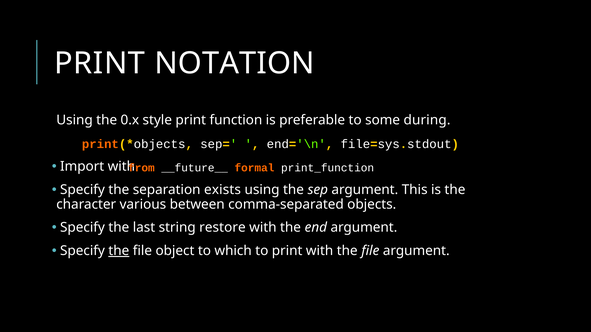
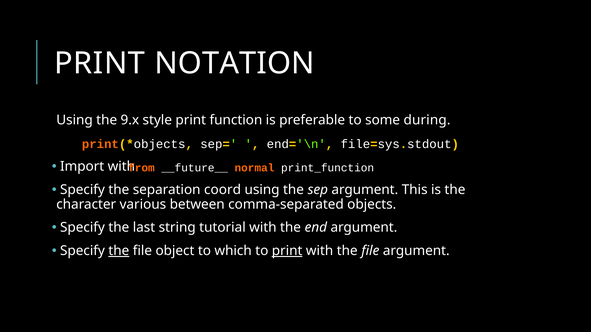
0.x: 0.x -> 9.x (130, 120)
formal: formal -> normal (254, 168)
exists: exists -> coord (223, 190)
restore: restore -> tutorial (222, 228)
print underline: none -> present (287, 251)
